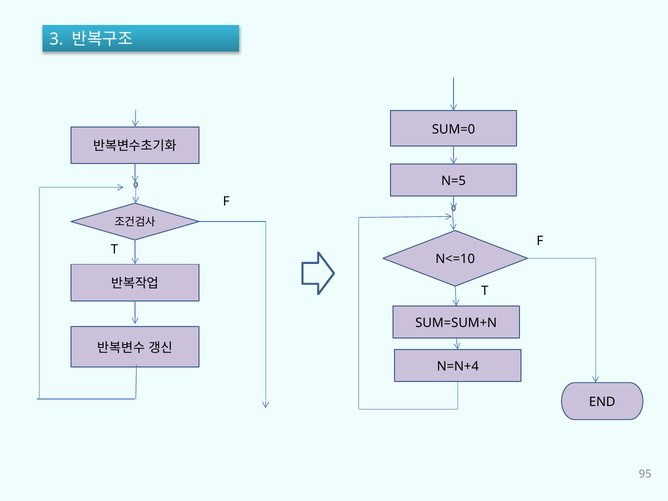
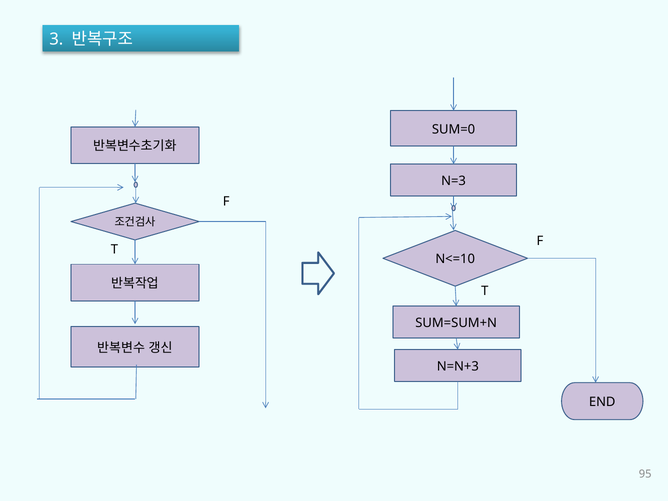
N=5: N=5 -> N=3 (454, 181)
N=N+4: N=N+4 -> N=N+3 (458, 366)
